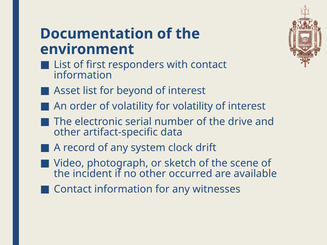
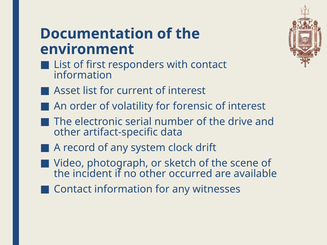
beyond: beyond -> current (135, 91)
for volatility: volatility -> forensic (193, 106)
